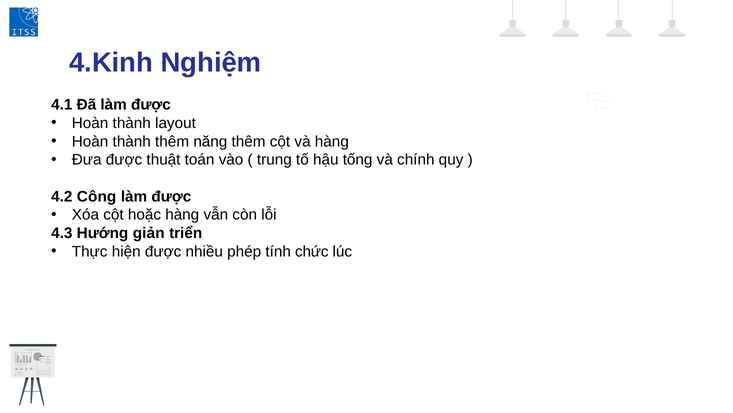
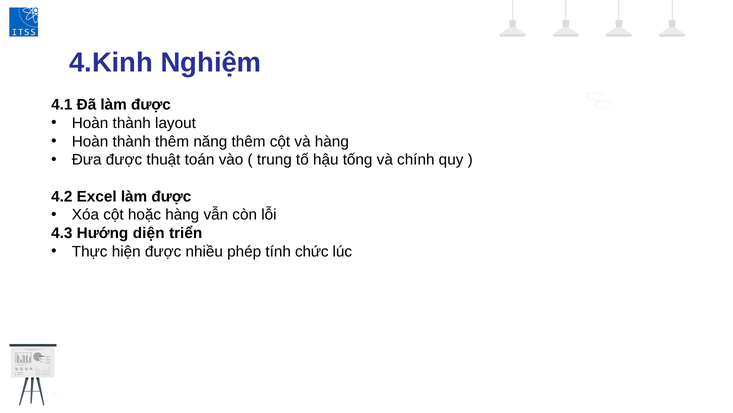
Công: Công -> Excel (97, 196)
giản: giản -> diện (149, 233)
